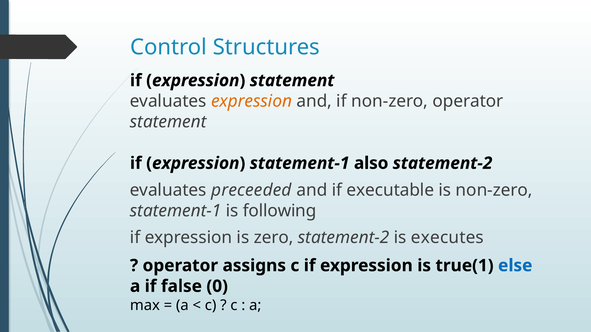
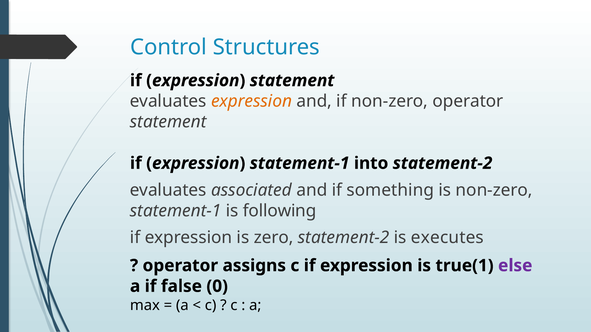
also: also -> into (371, 163)
preceeded: preceeded -> associated (251, 190)
executable: executable -> something (390, 190)
else colour: blue -> purple (515, 266)
